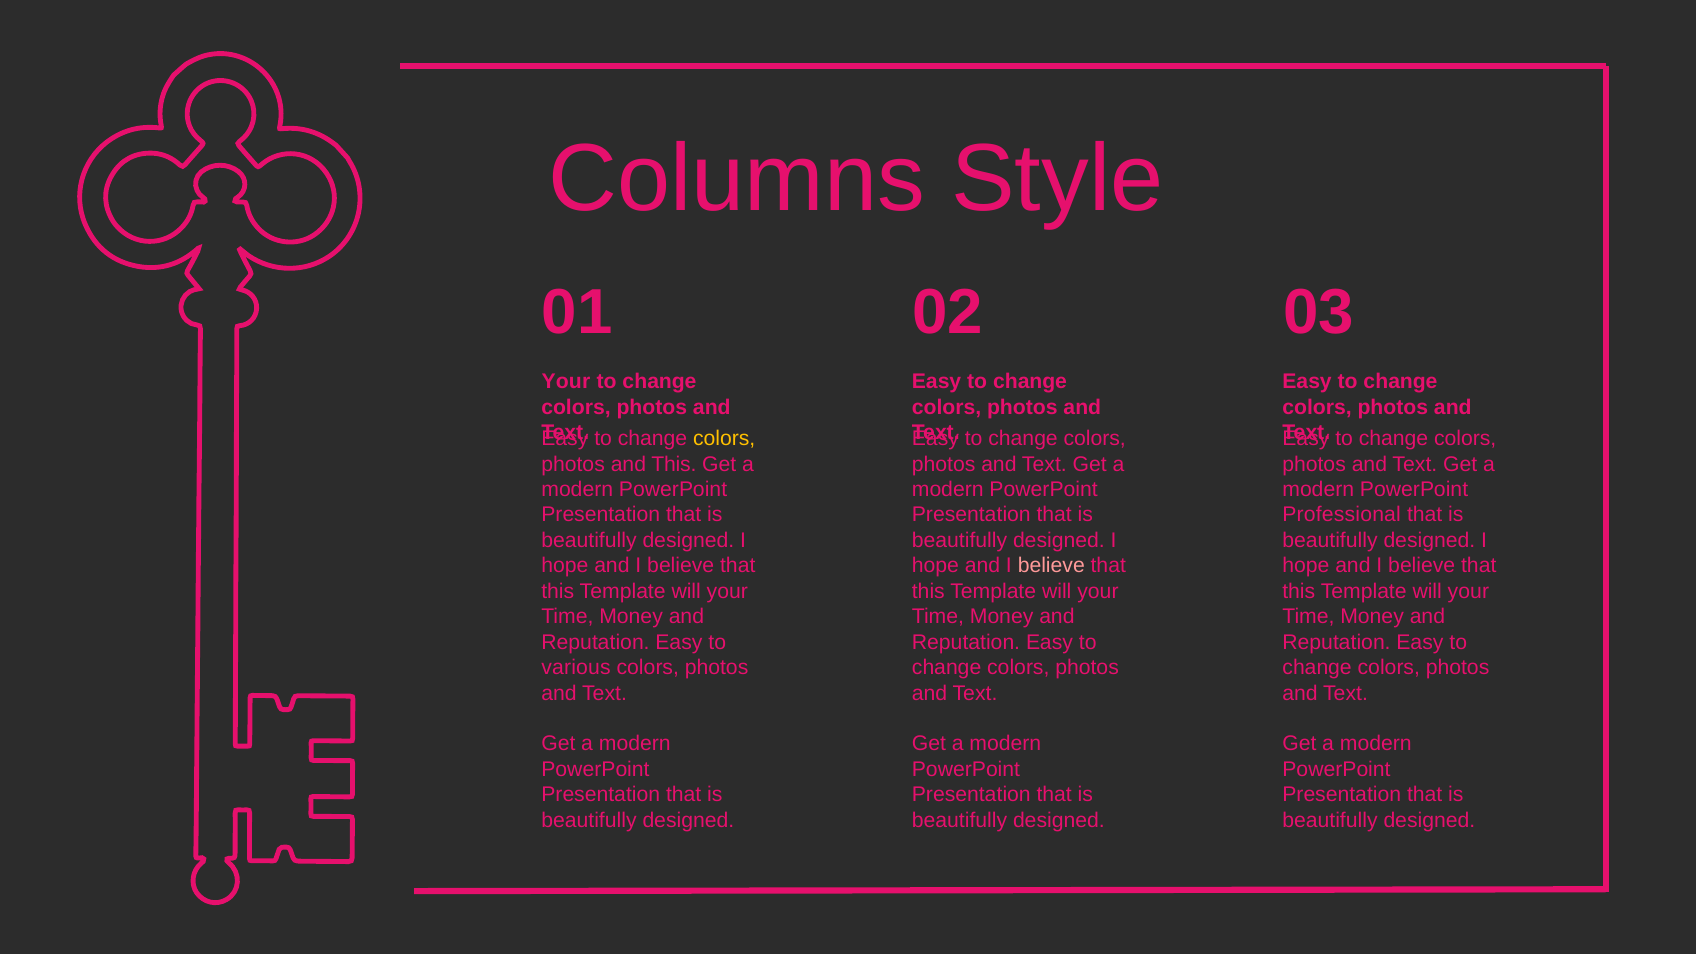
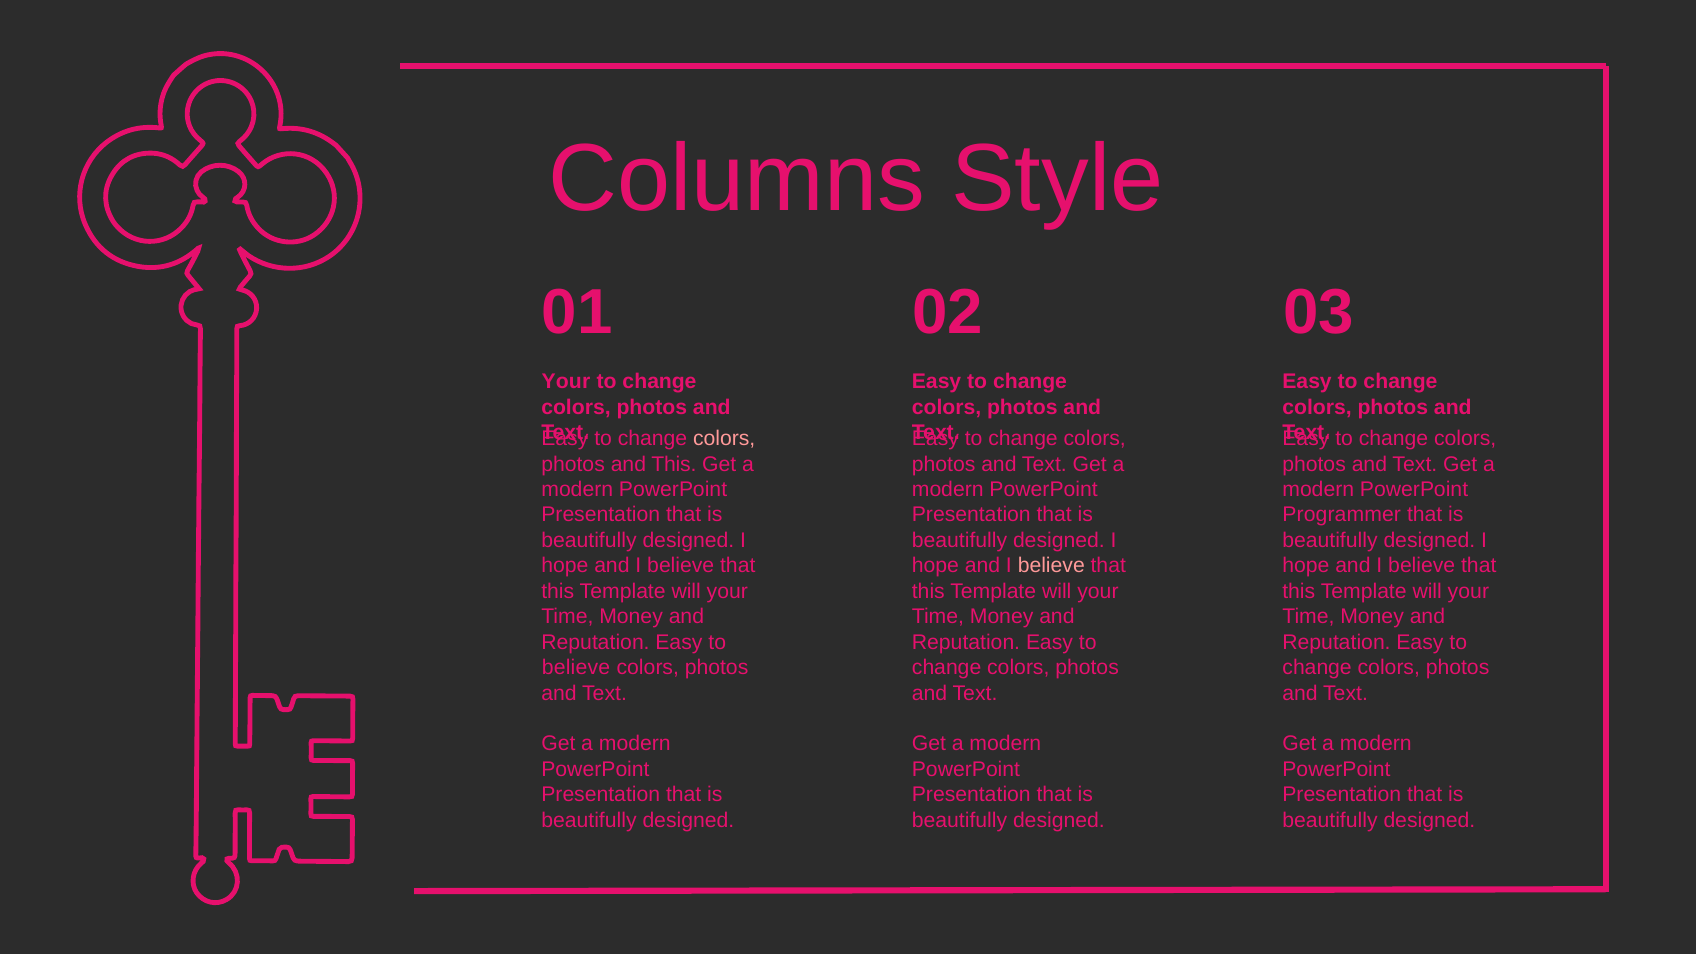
colors colour: yellow -> pink (724, 439)
Professional: Professional -> Programmer (1342, 515)
various: various -> believe (576, 668)
